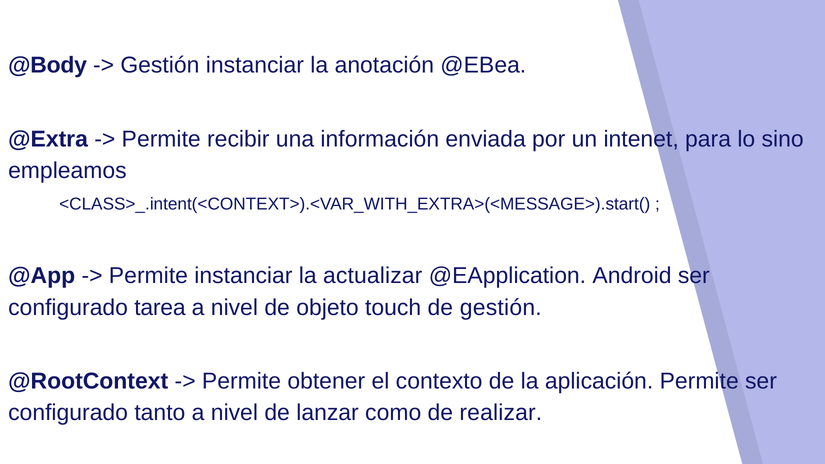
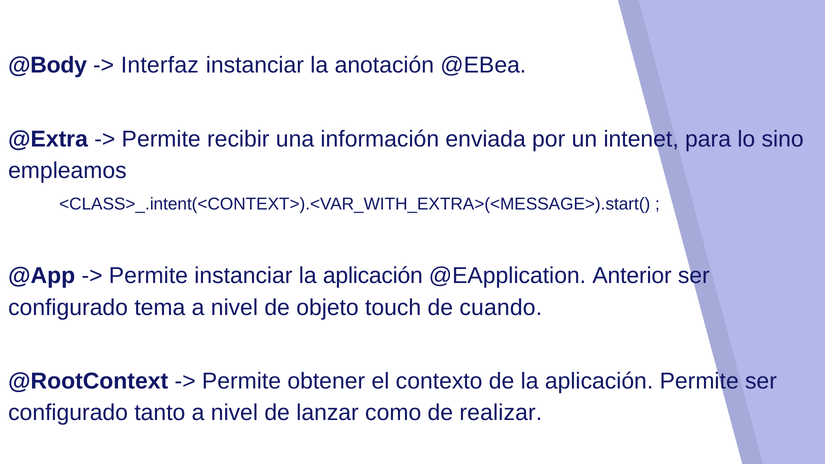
Gestión: Gestión -> Interfaz (160, 65)
instanciar la actualizar: actualizar -> aplicación (373, 276)
Android: Android -> Anterior (632, 276)
tarea: tarea -> tema (160, 307)
de gestión: gestión -> cuando (501, 307)
